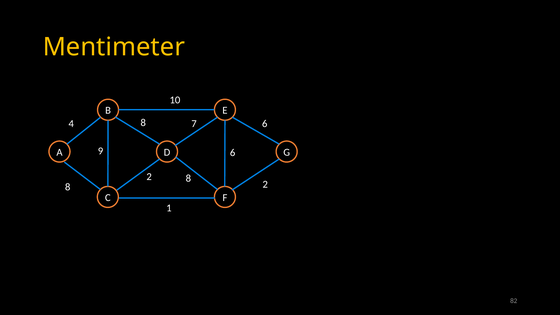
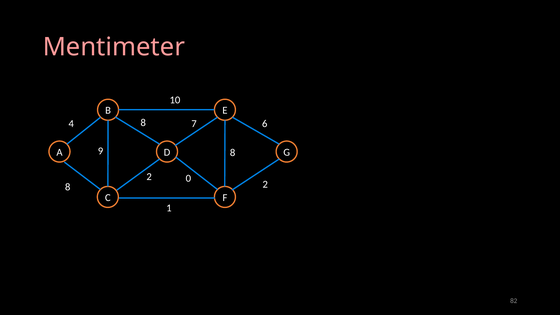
Mentimeter colour: yellow -> pink (114, 47)
9 6: 6 -> 8 (233, 153)
2 8: 8 -> 0 (188, 178)
